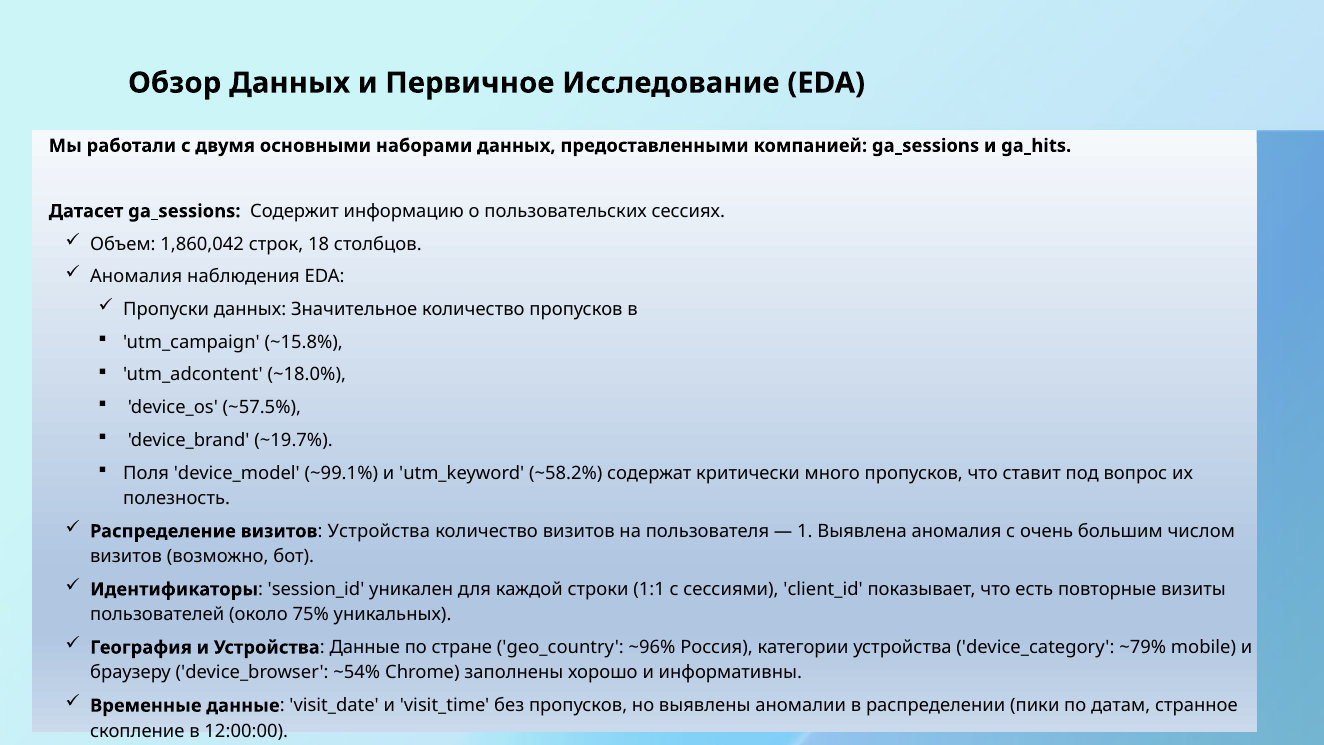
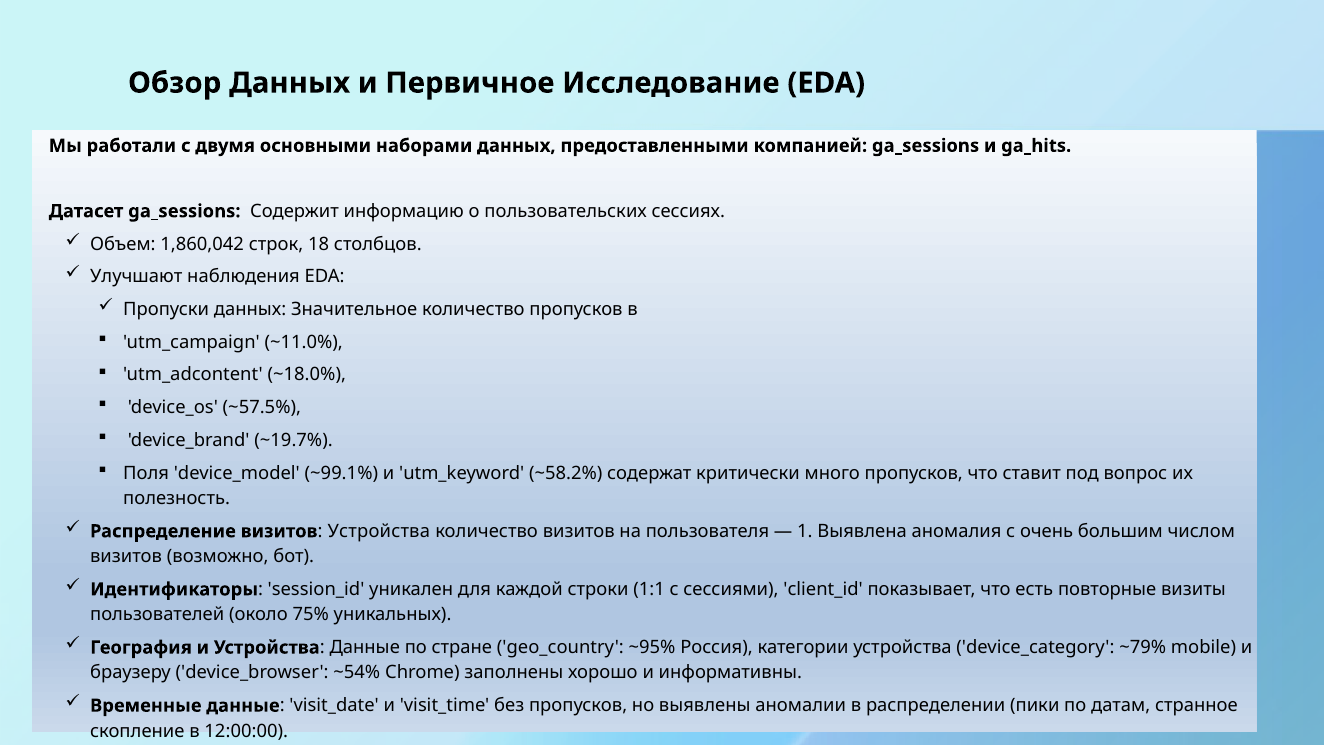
Аномалия: Аномалия -> Улучшают (136, 277)
~15.8%: ~15.8% -> ~11.0% (304, 342)
~96%: ~96% -> ~95% (652, 647)
